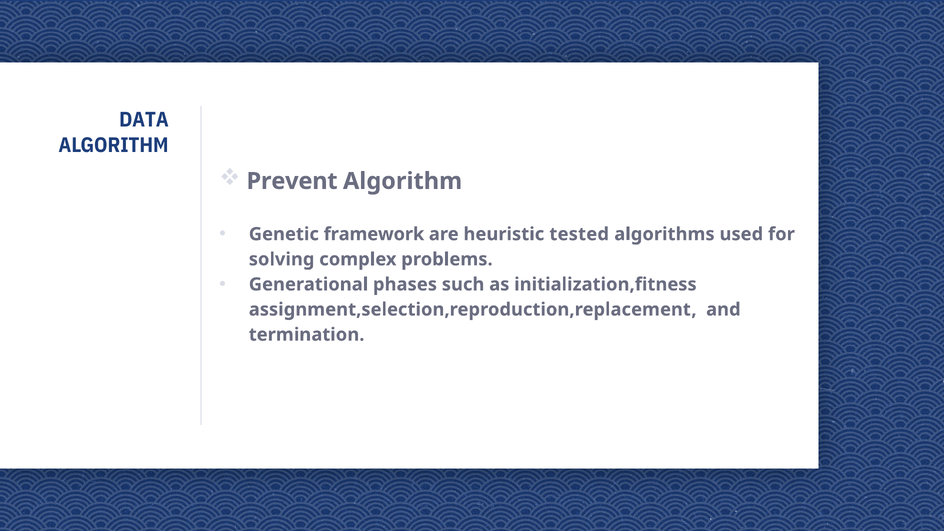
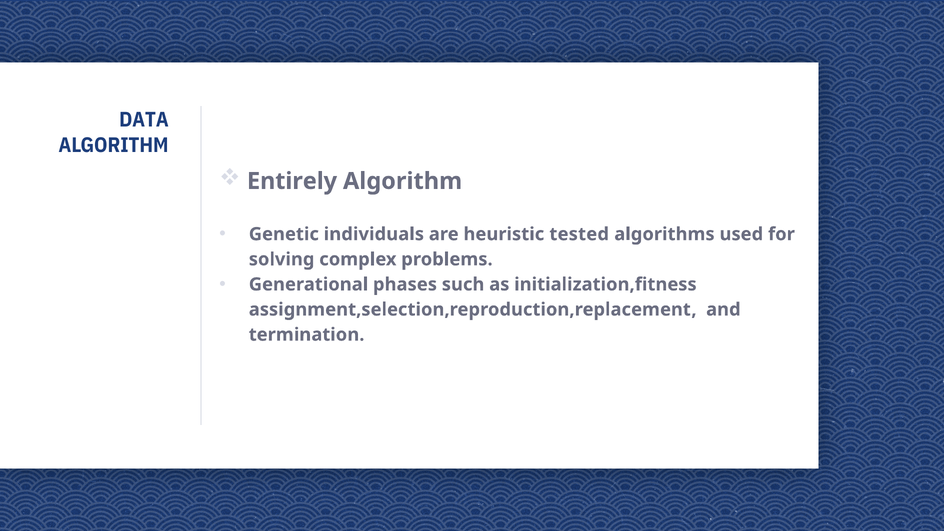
Prevent: Prevent -> Entirely (292, 181)
framework: framework -> individuals (374, 234)
